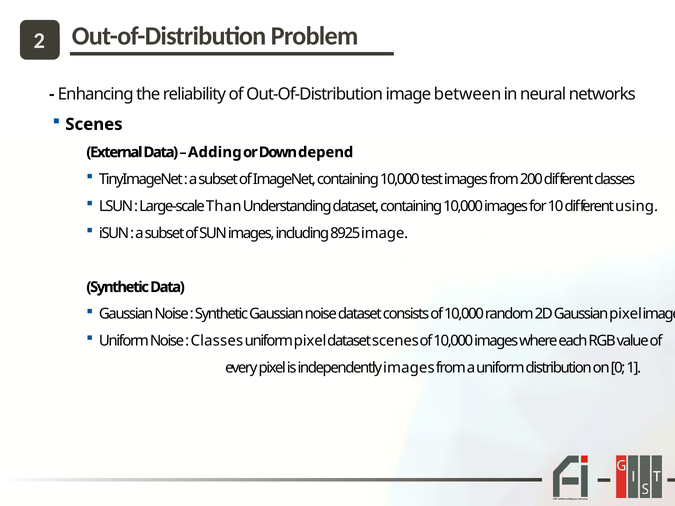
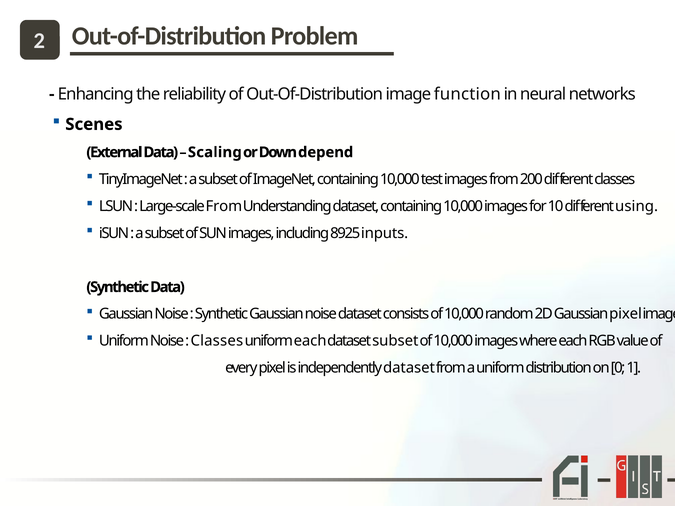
between: between -> function (467, 94)
Adding: Adding -> Scaling (215, 152)
Large-scale Than: Than -> From (224, 206)
8925 image: image -> inputs (385, 233)
uniform pixel: pixel -> each (310, 341)
dataset scenes: scenes -> subset (395, 341)
independently images: images -> dataset (409, 368)
